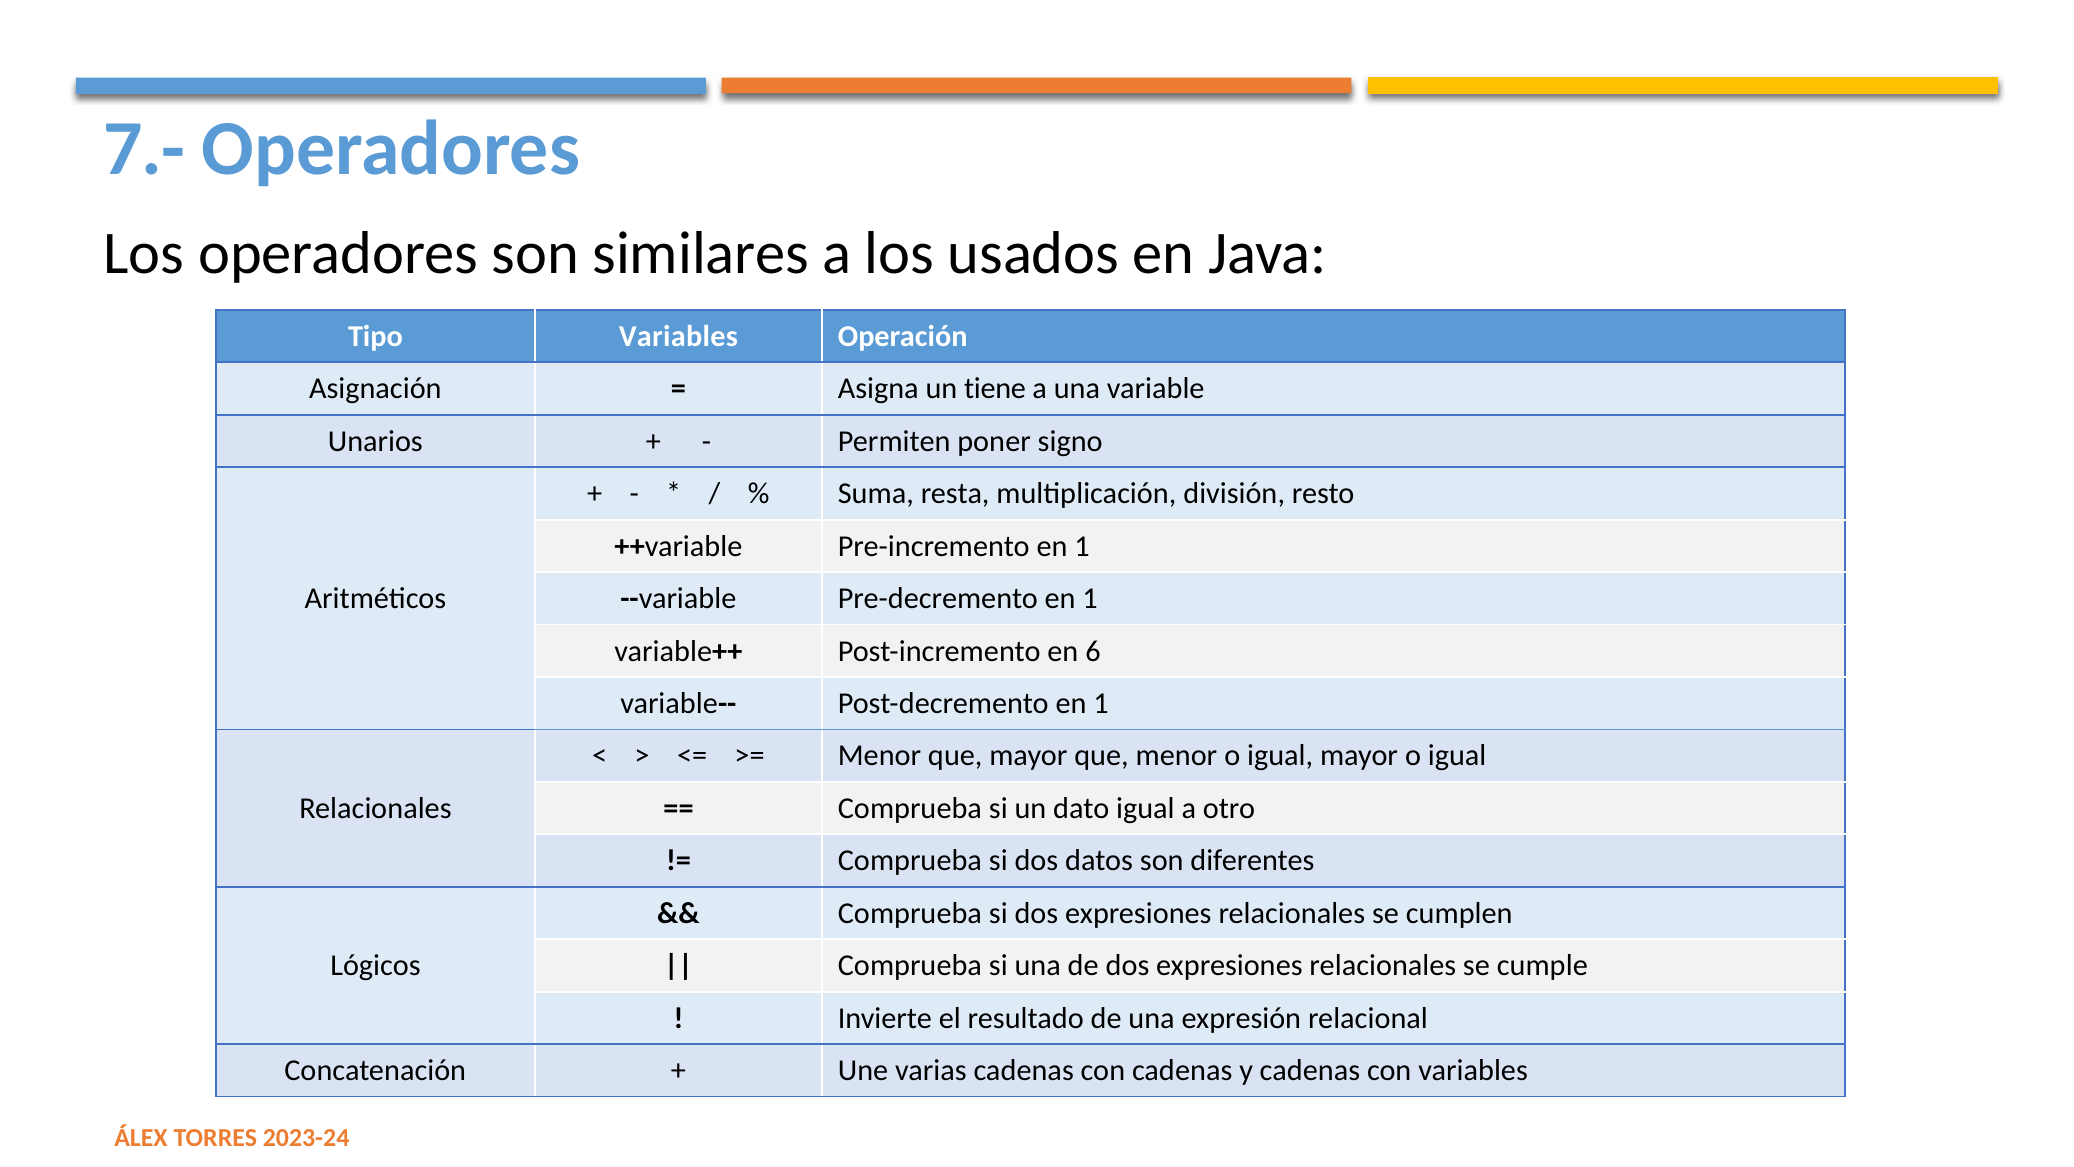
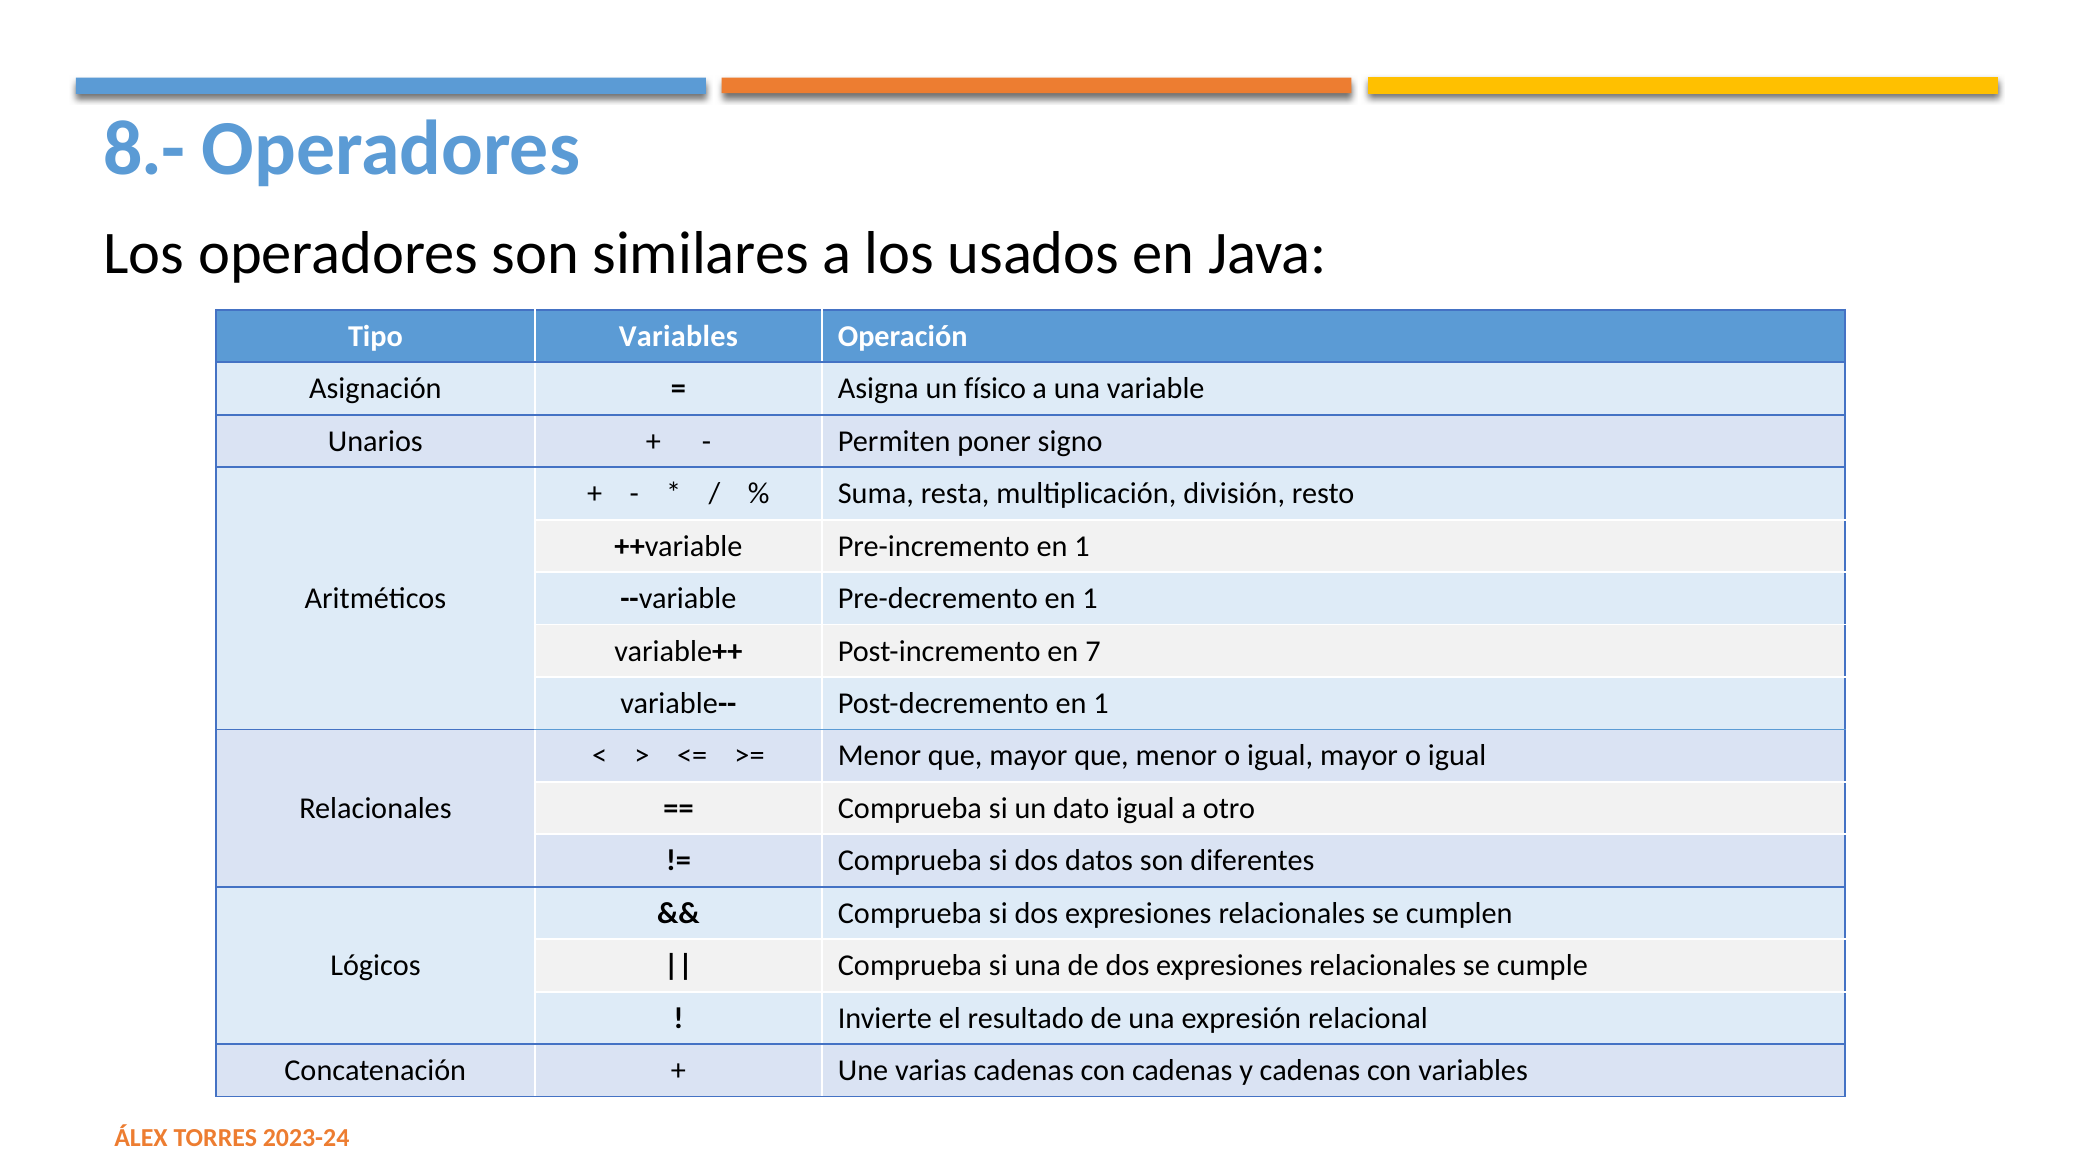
7.-: 7.- -> 8.- (145, 149)
tiene: tiene -> físico (995, 389)
6: 6 -> 7 (1093, 651)
